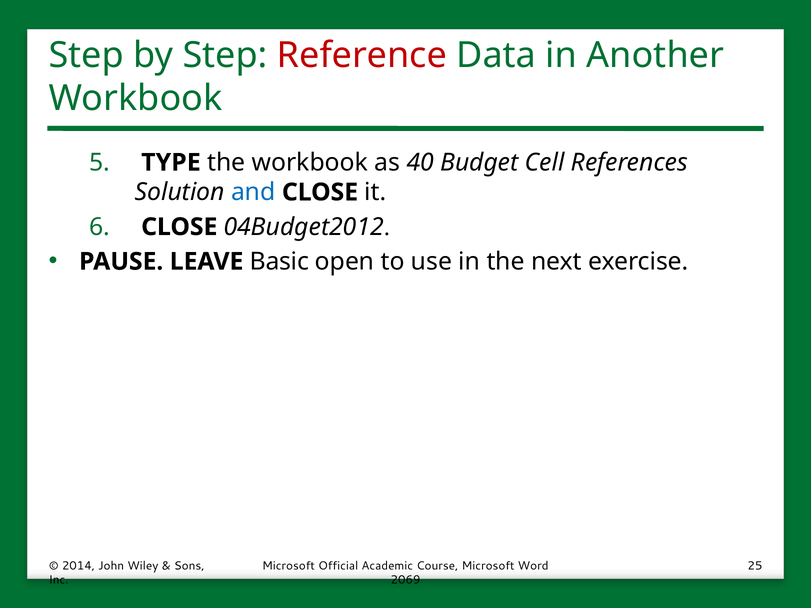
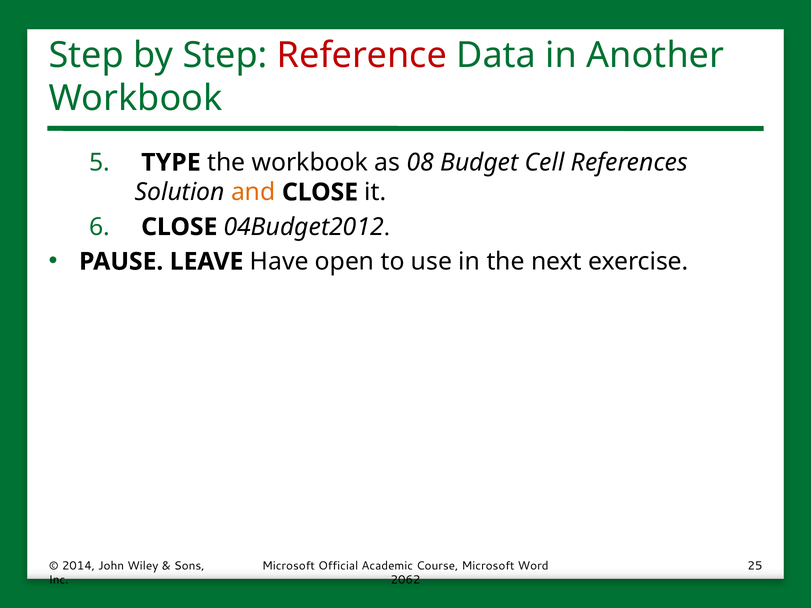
40: 40 -> 08 (420, 163)
and colour: blue -> orange (253, 192)
Basic: Basic -> Have (279, 262)
2069: 2069 -> 2062 (406, 580)
